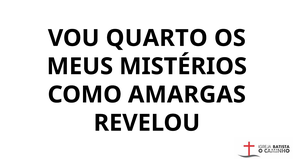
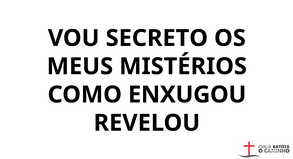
QUARTO: QUARTO -> SECRETO (157, 38)
AMARGAS: AMARGAS -> ENXUGOU (187, 95)
